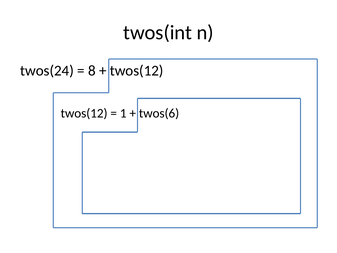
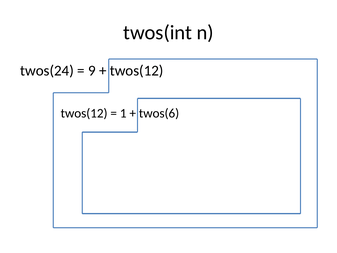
8: 8 -> 9 (92, 71)
